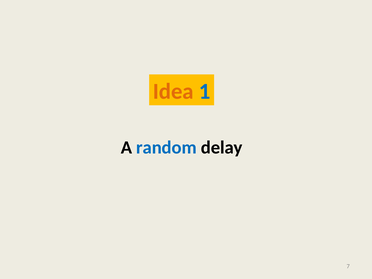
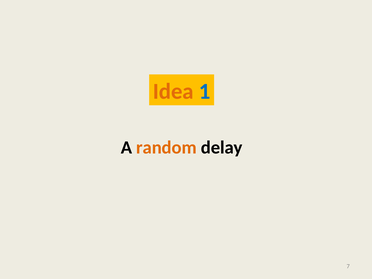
random colour: blue -> orange (166, 148)
